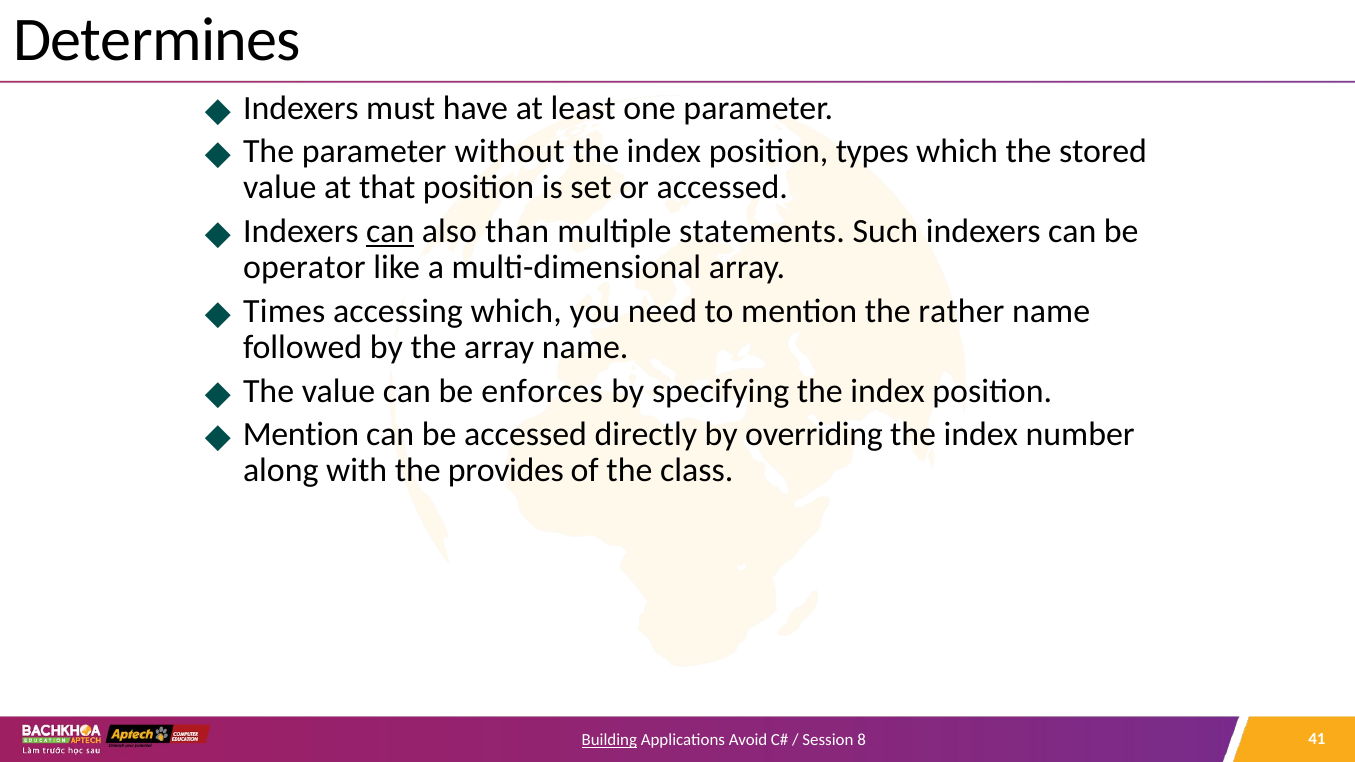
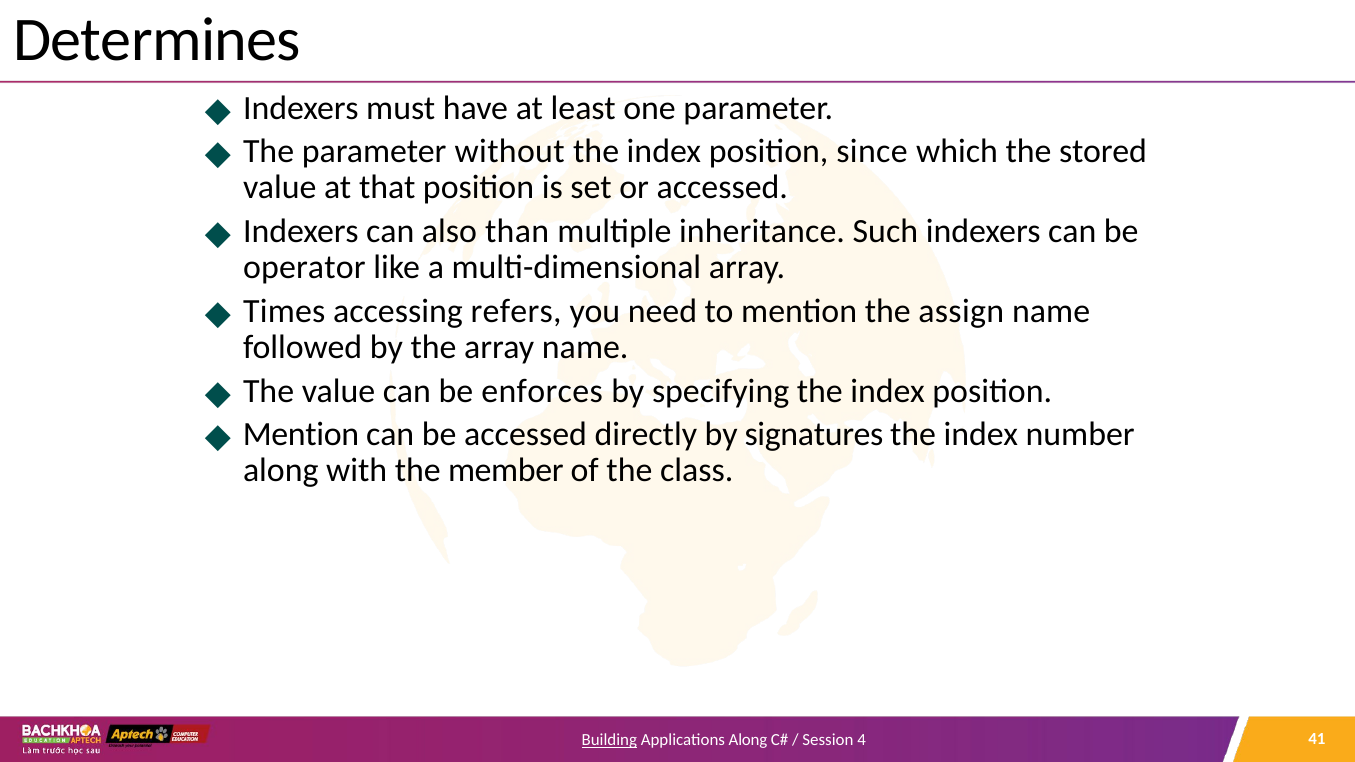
types: types -> since (872, 151)
can underline: present -> none (390, 231)
statements: statements -> inheritance (762, 231)
accessing which: which -> refers (516, 311)
rather: rather -> assign (961, 311)
overriding: overriding -> signatures (814, 434)
provides: provides -> member (506, 471)
Applications Avoid: Avoid -> Along (748, 740)
8: 8 -> 4 (862, 740)
